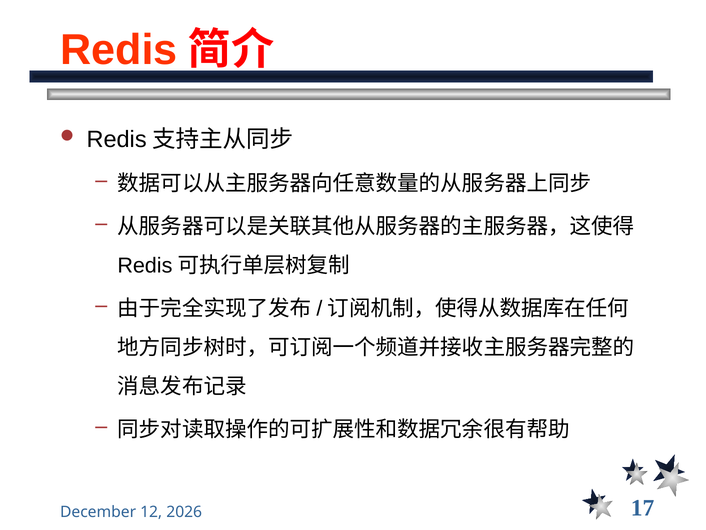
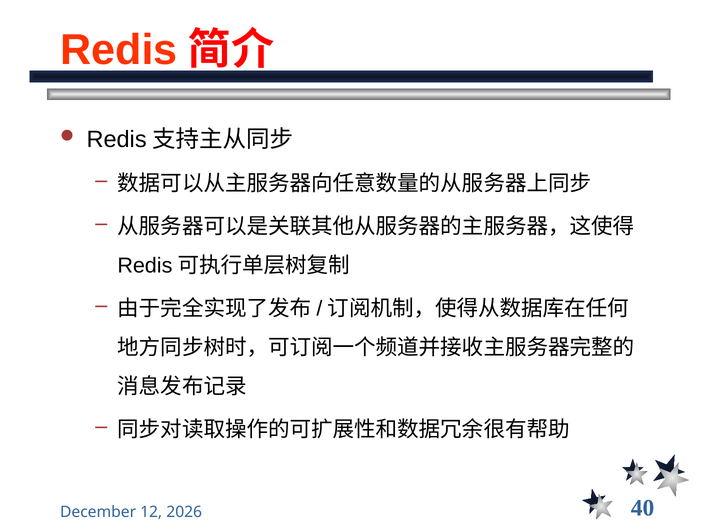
17: 17 -> 40 (643, 508)
